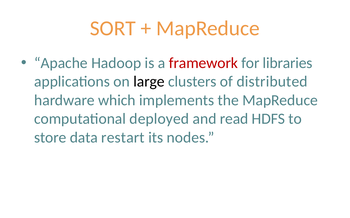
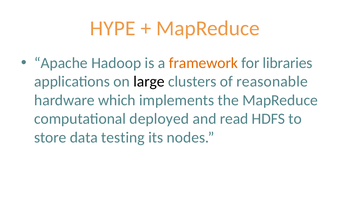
SORT: SORT -> HYPE (113, 28)
framework colour: red -> orange (203, 63)
distributed: distributed -> reasonable (272, 82)
restart: restart -> testing (123, 138)
